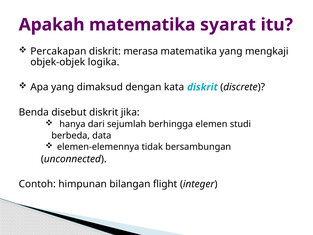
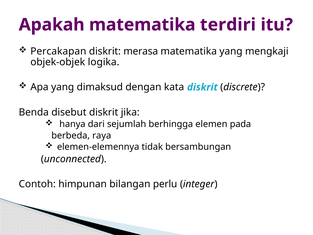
syarat: syarat -> terdiri (228, 25)
studi: studi -> pada (240, 124)
data: data -> raya (102, 135)
flight: flight -> perlu (165, 184)
